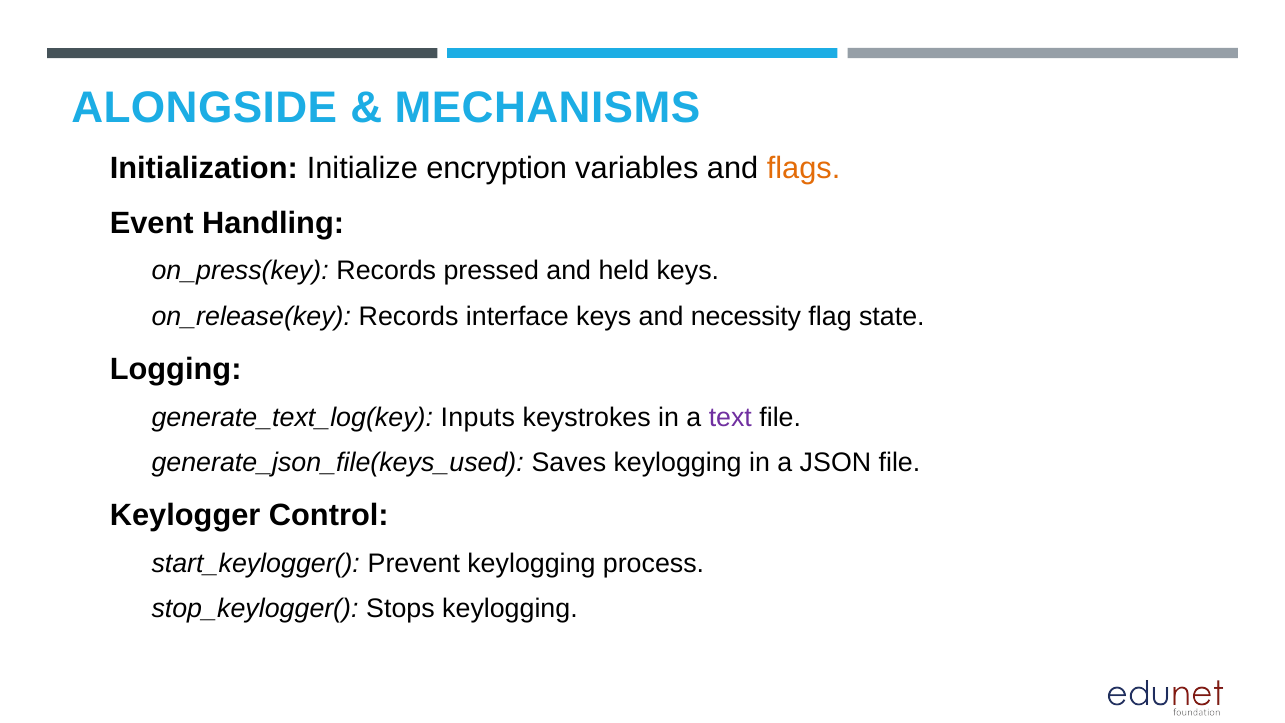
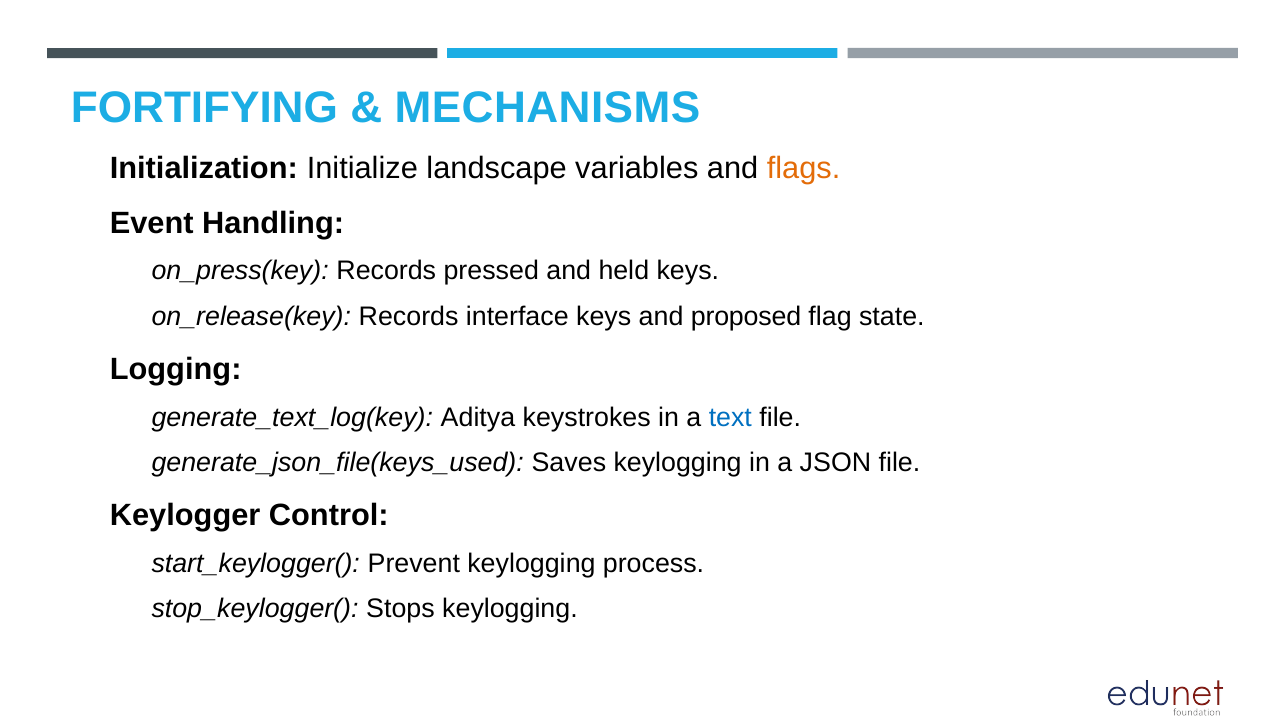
ALONGSIDE: ALONGSIDE -> FORTIFYING (204, 108)
encryption: encryption -> landscape (497, 168)
necessity: necessity -> proposed (746, 317)
Inputs: Inputs -> Aditya (478, 417)
text colour: purple -> blue (730, 417)
